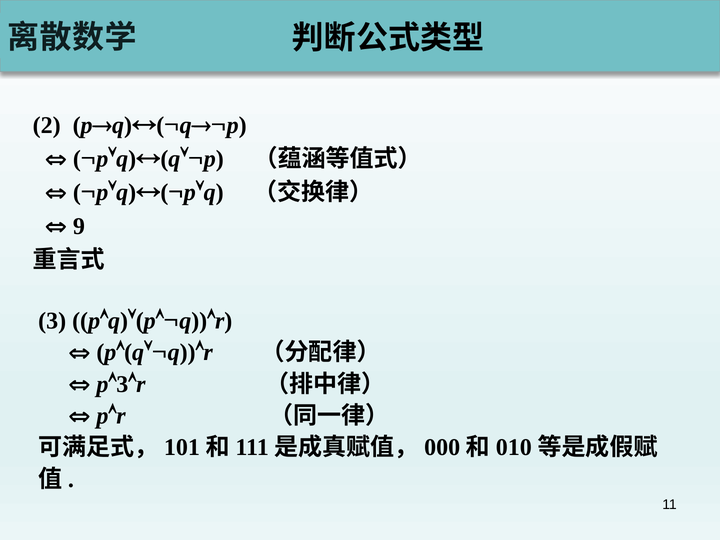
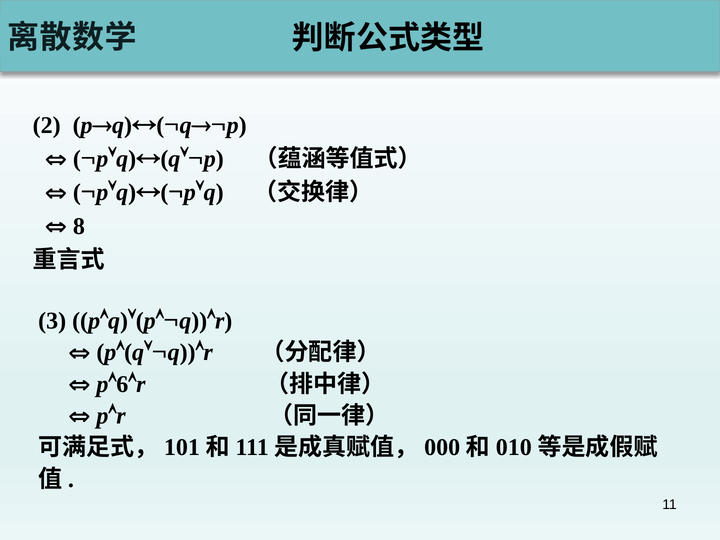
9: 9 -> 8 (79, 226)
3: 3 -> 6 (122, 384)
